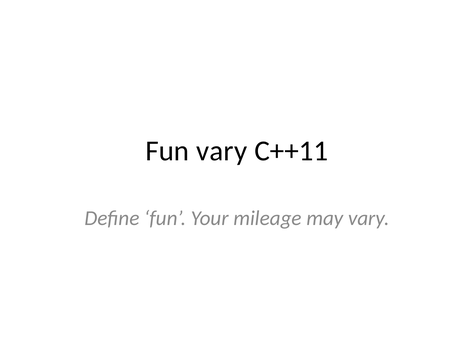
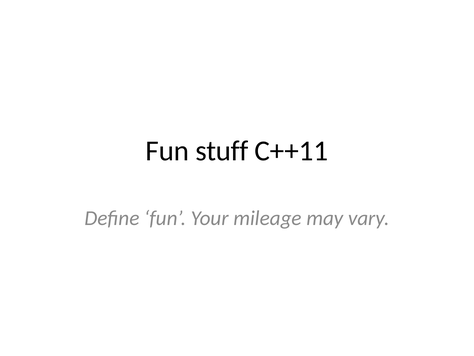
Fun vary: vary -> stuff (222, 151)
